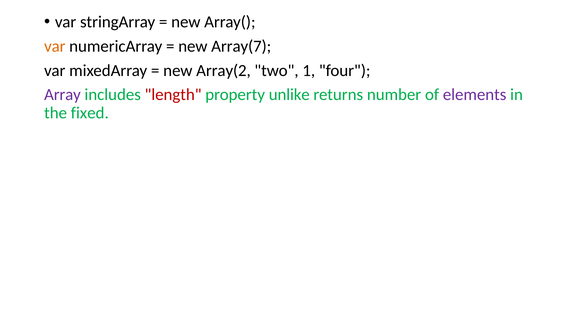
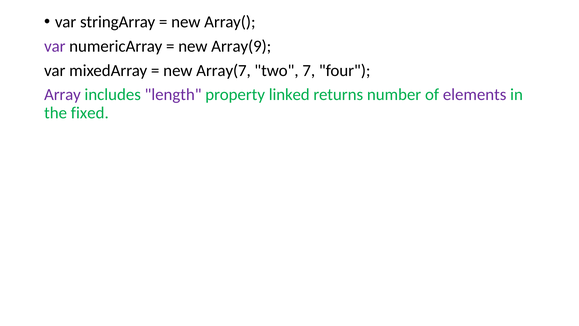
var colour: orange -> purple (55, 46)
Array(7: Array(7 -> Array(9 (241, 46)
Array(2: Array(2 -> Array(7 (223, 70)
1: 1 -> 7 (309, 70)
length colour: red -> purple (173, 95)
unlike: unlike -> linked (289, 95)
